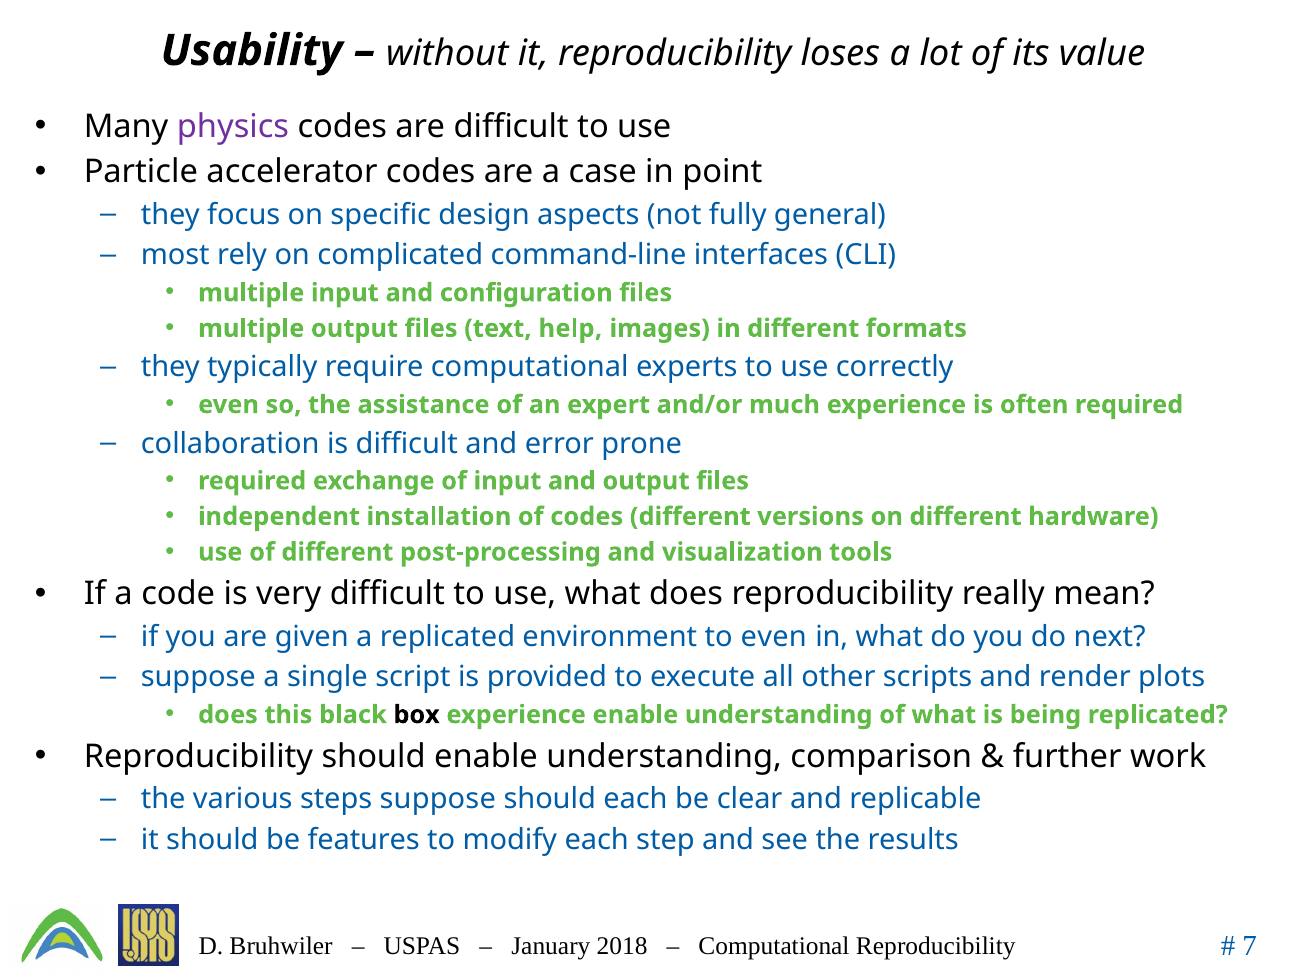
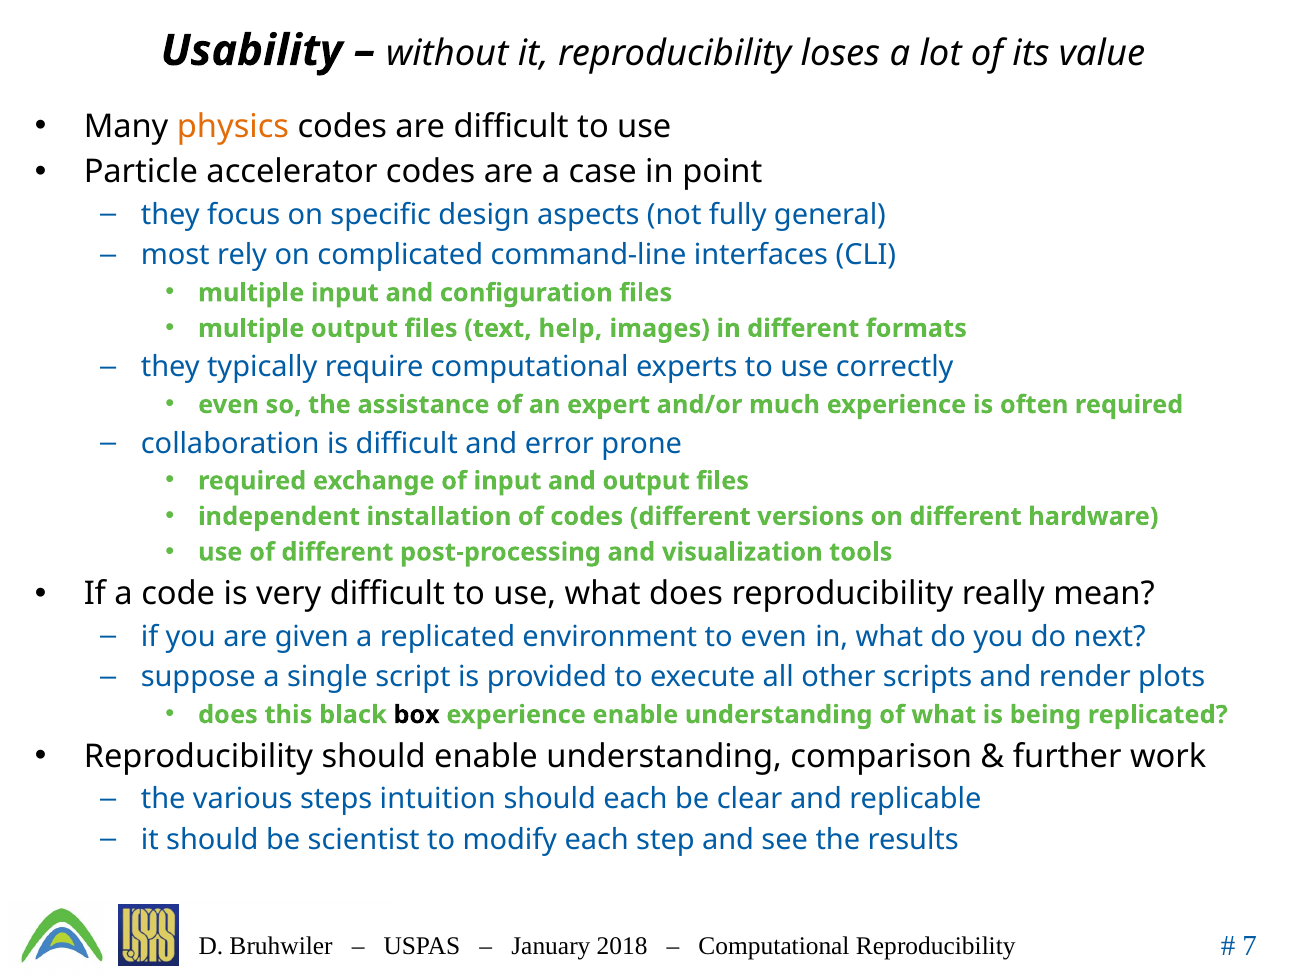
physics colour: purple -> orange (233, 126)
steps suppose: suppose -> intuition (438, 799)
features: features -> scientist (364, 839)
